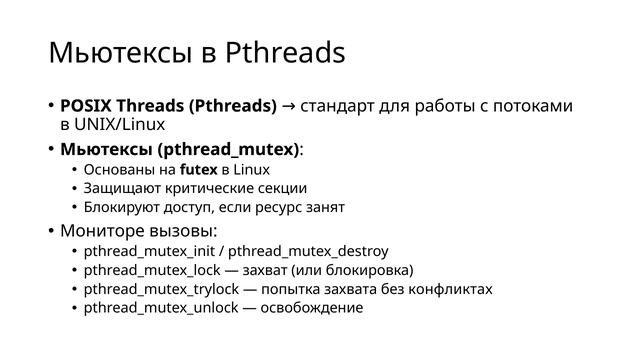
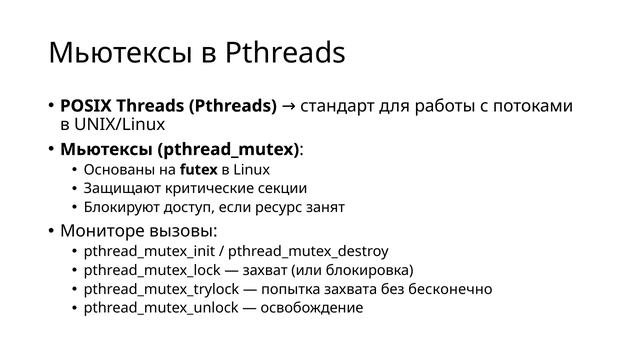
конфликтах: конфликтах -> бесконечно (450, 290)
